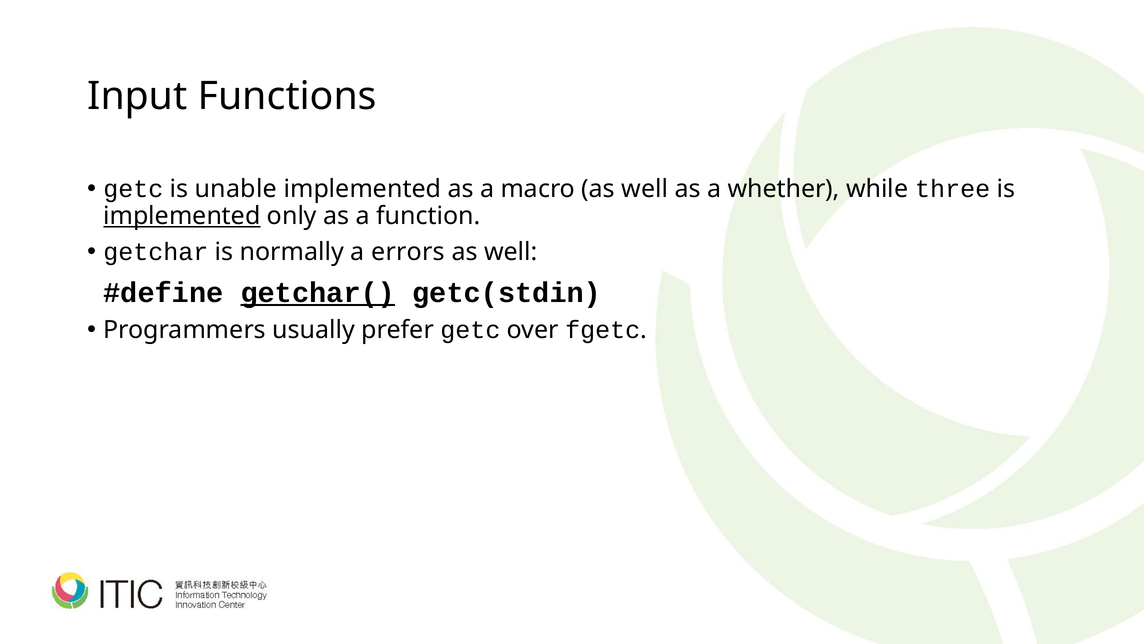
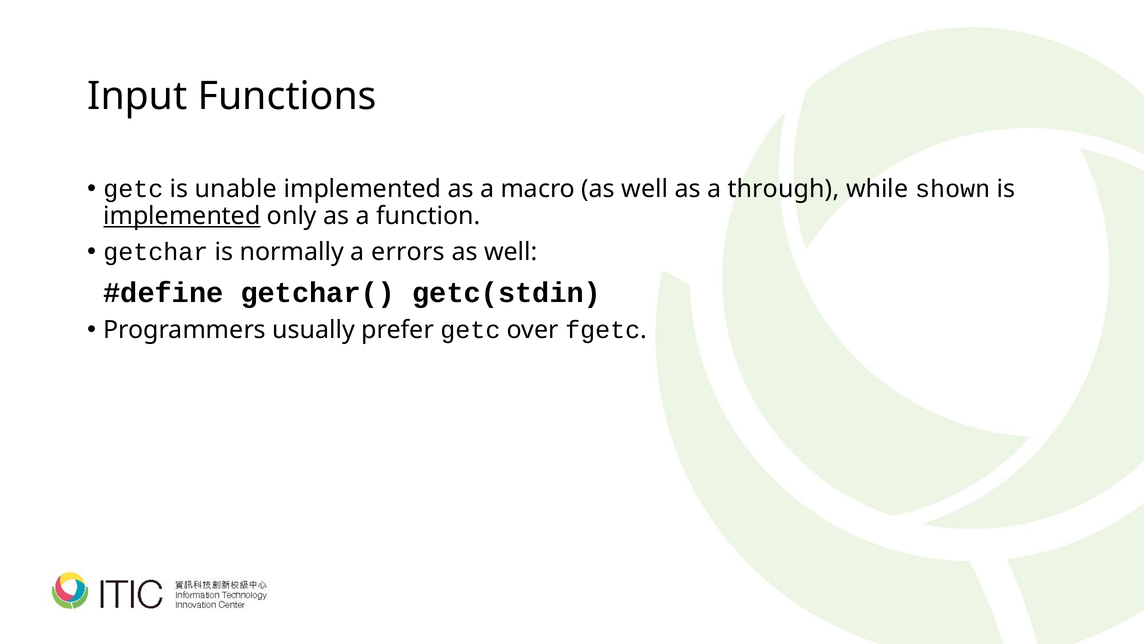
whether: whether -> through (783, 189)
three: three -> shown (953, 189)
getchar( underline: present -> none (318, 292)
